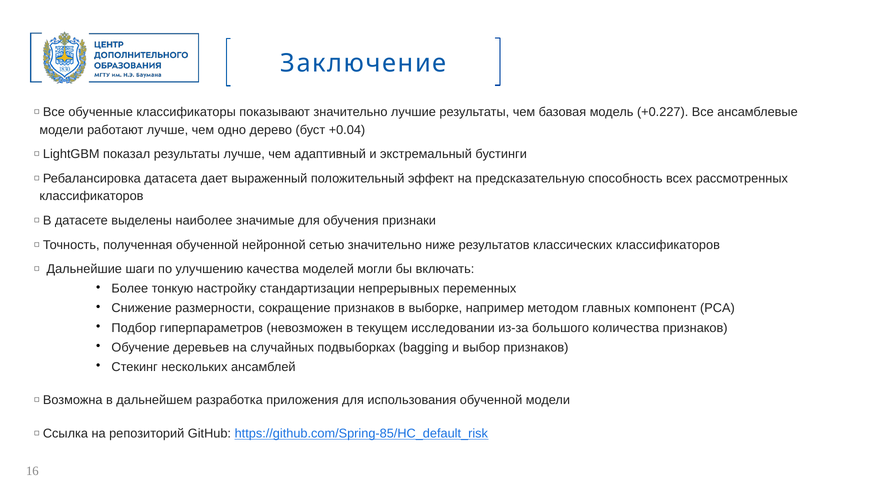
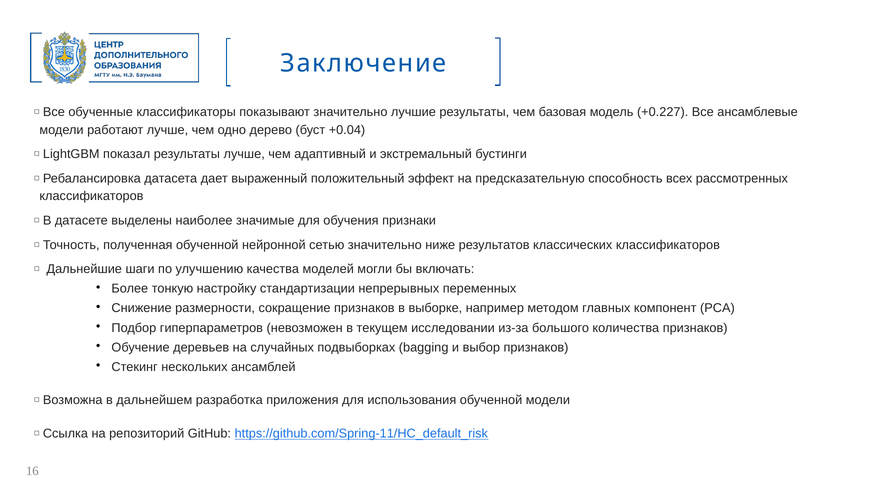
https://github.com/Spring-85/HC_default_risk: https://github.com/Spring-85/HC_default_risk -> https://github.com/Spring-11/HC_default_risk (361, 433)
